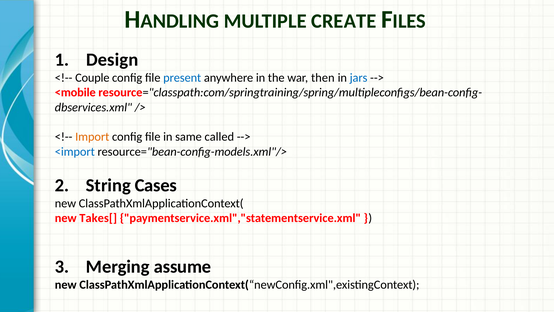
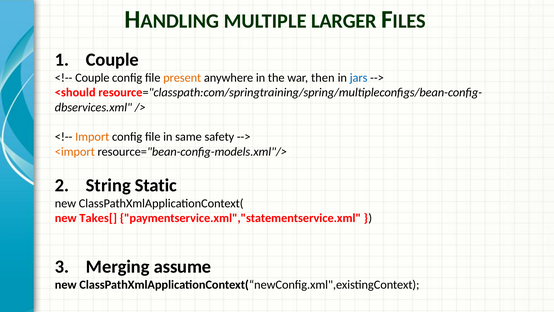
CREATE: CREATE -> LARGER (344, 21)
Design: Design -> Couple (112, 60)
present colour: blue -> orange (182, 78)
<mobile: <mobile -> <should (75, 92)
called: called -> safety (219, 137)
<import colour: blue -> orange (75, 151)
Cases: Cases -> Static (156, 185)
